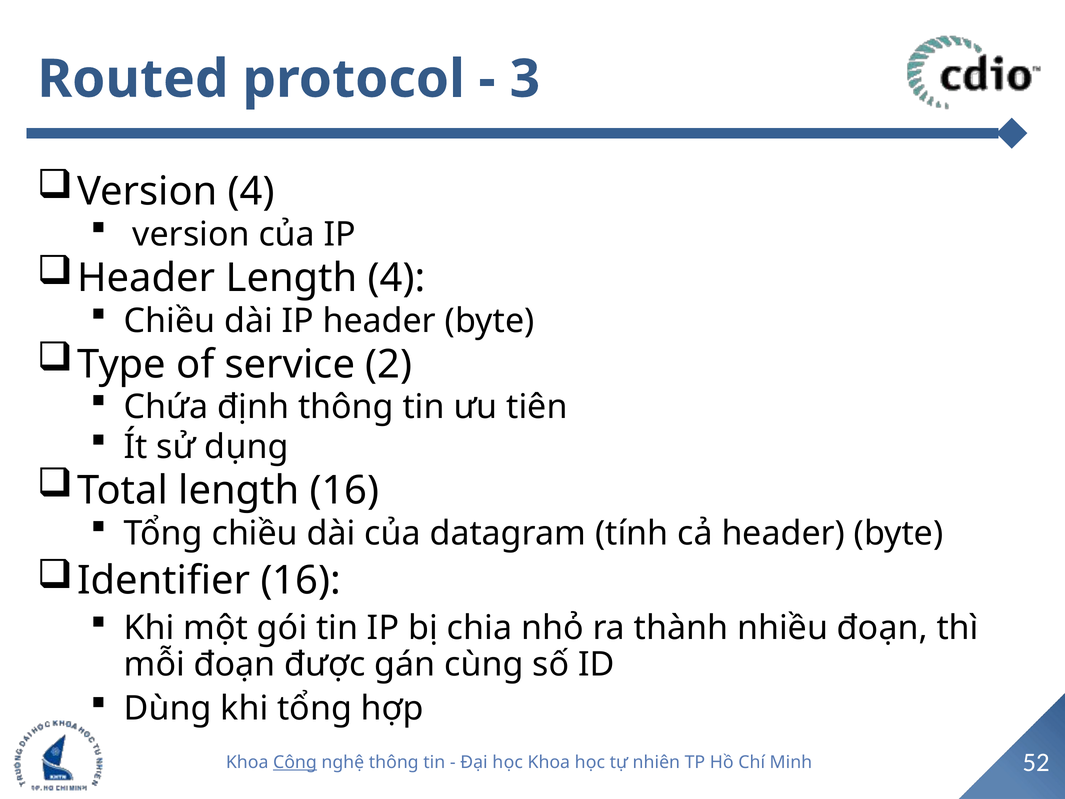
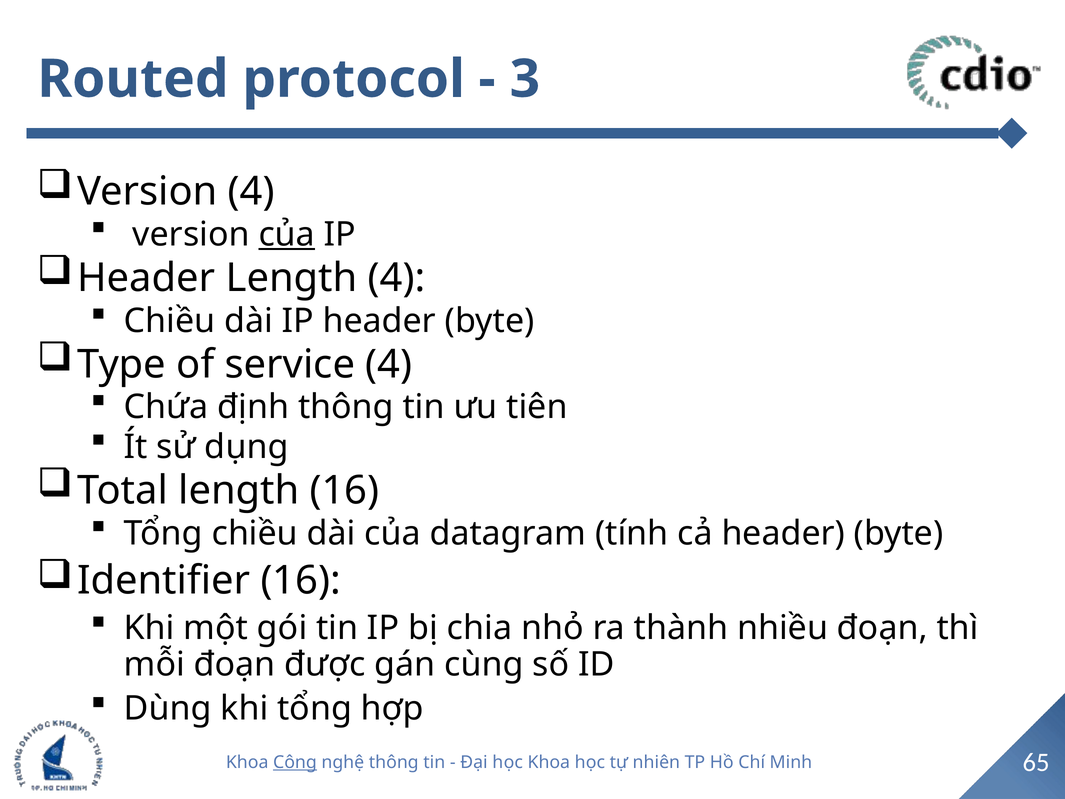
của underline: none -> present (287, 234)
service 2: 2 -> 4 (389, 364)
52: 52 -> 65 (1036, 762)
